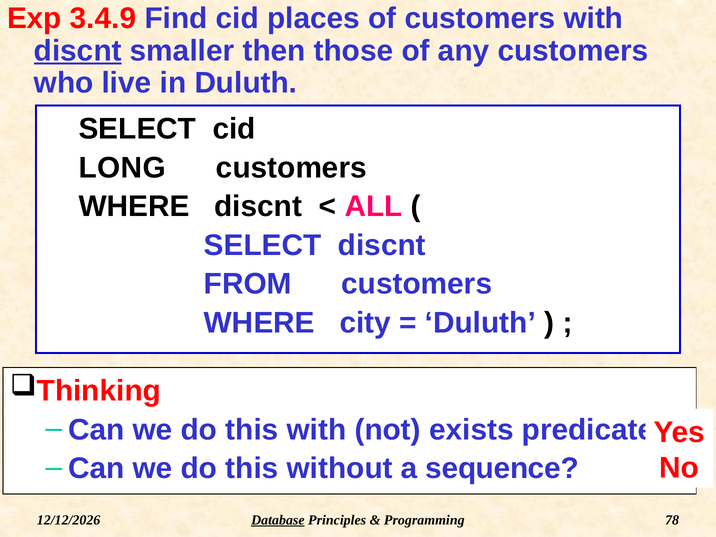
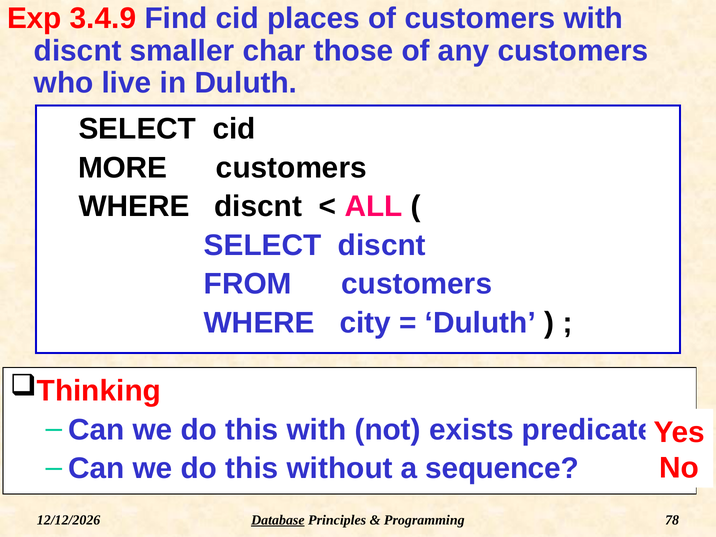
discnt underline: present -> none (78, 51)
then: then -> char (274, 51)
LONG: LONG -> MORE (123, 168)
